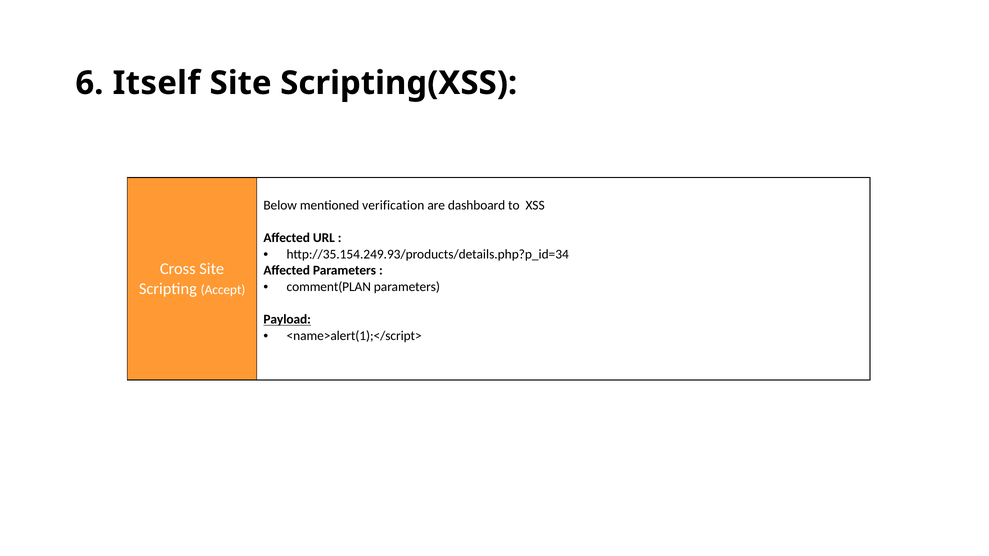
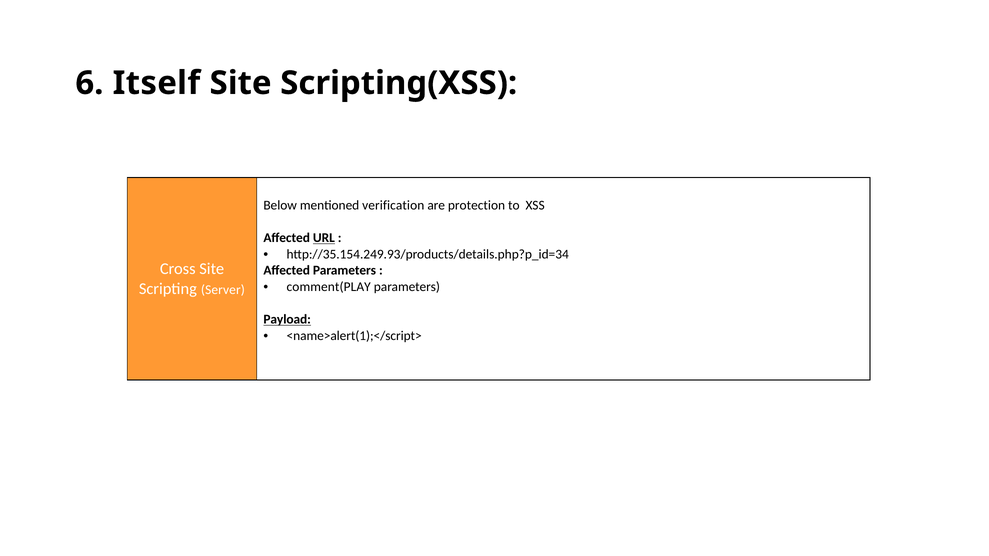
dashboard: dashboard -> protection (477, 205)
URL underline: none -> present (324, 238)
comment(PLAN: comment(PLAN -> comment(PLAY (329, 287)
Accept: Accept -> Server (223, 290)
